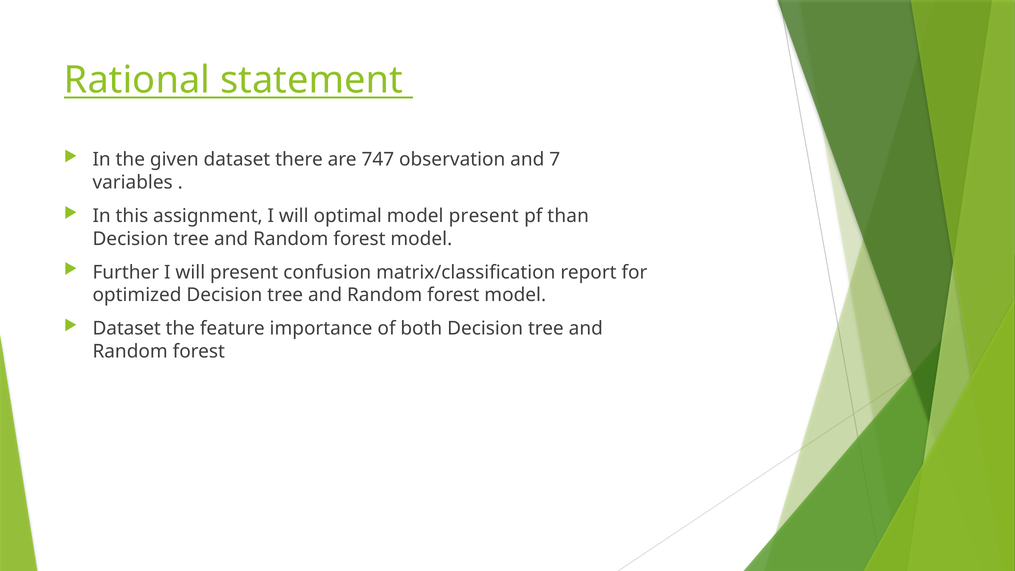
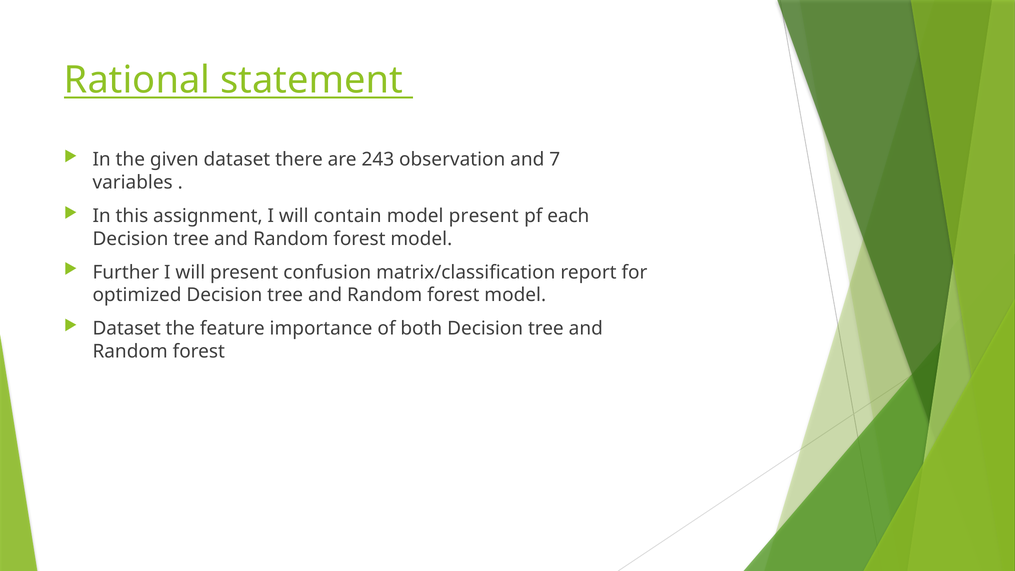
747: 747 -> 243 (378, 160)
optimal: optimal -> contain (348, 216)
than: than -> each (568, 216)
